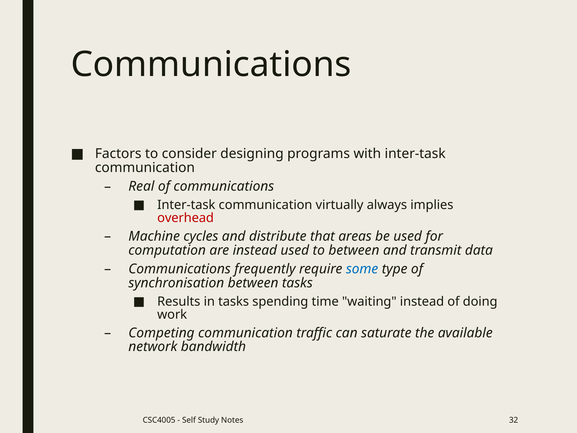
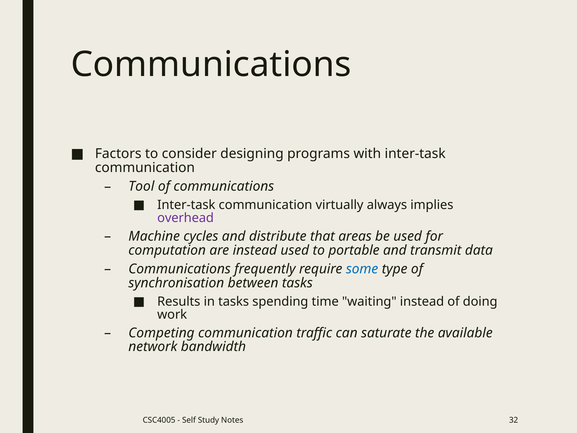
Real: Real -> Tool (141, 186)
overhead colour: red -> purple (186, 218)
to between: between -> portable (354, 250)
